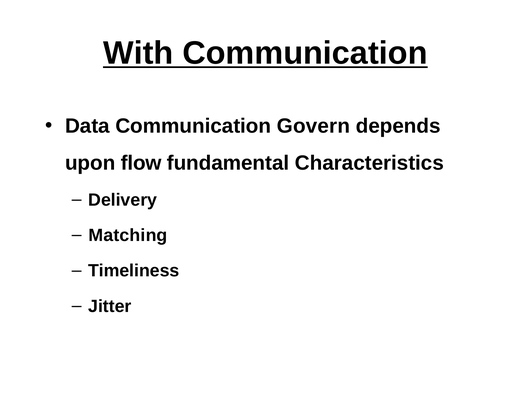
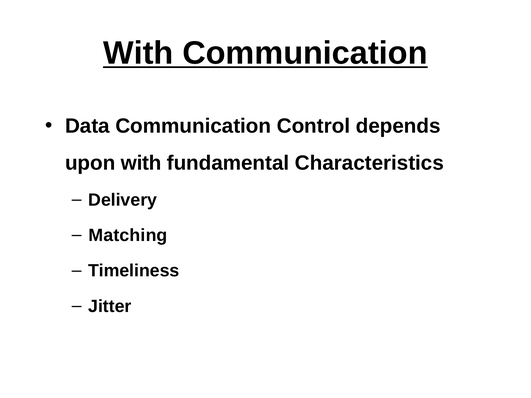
Govern: Govern -> Control (313, 126)
upon flow: flow -> with (141, 163)
